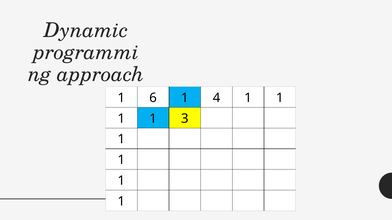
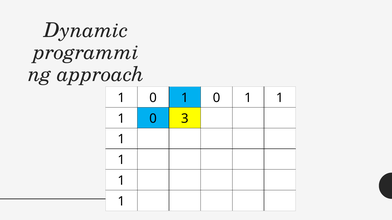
6: 6 -> 0 (153, 98)
4: 4 -> 0 (216, 98)
1: 1 -> 0 (153, 119)
